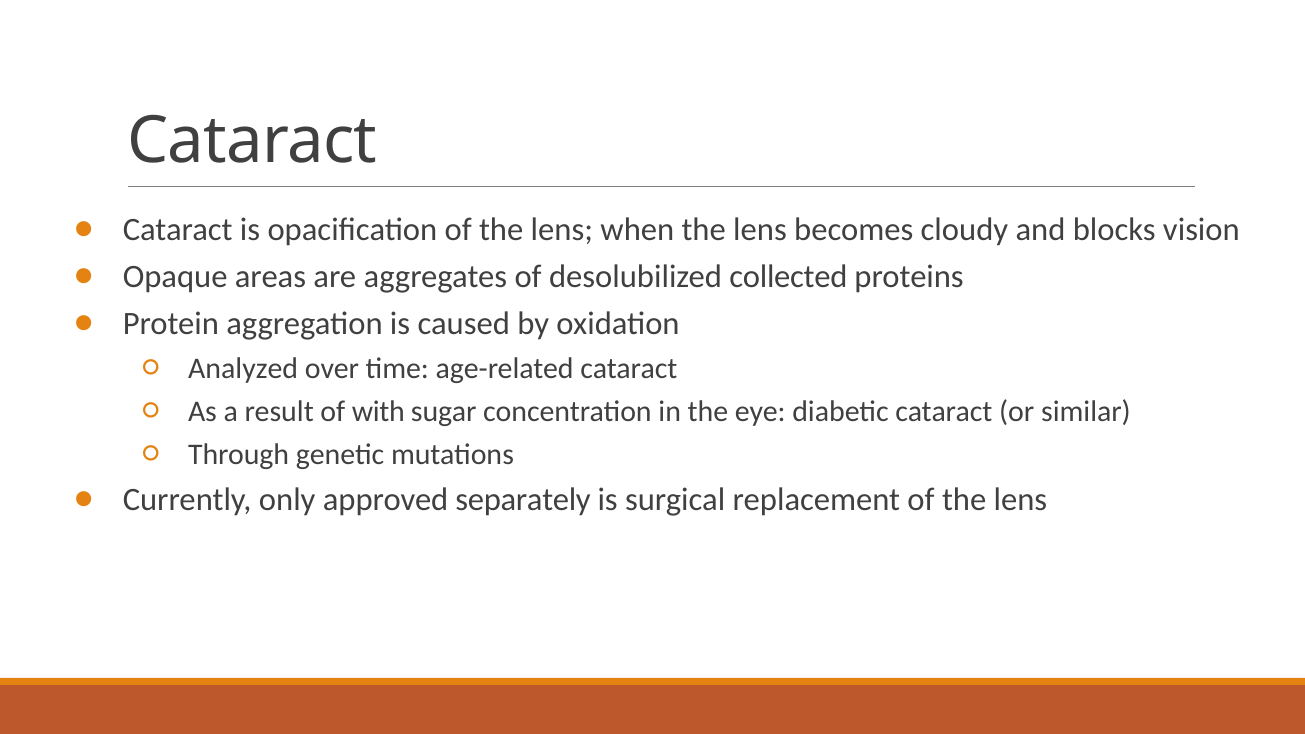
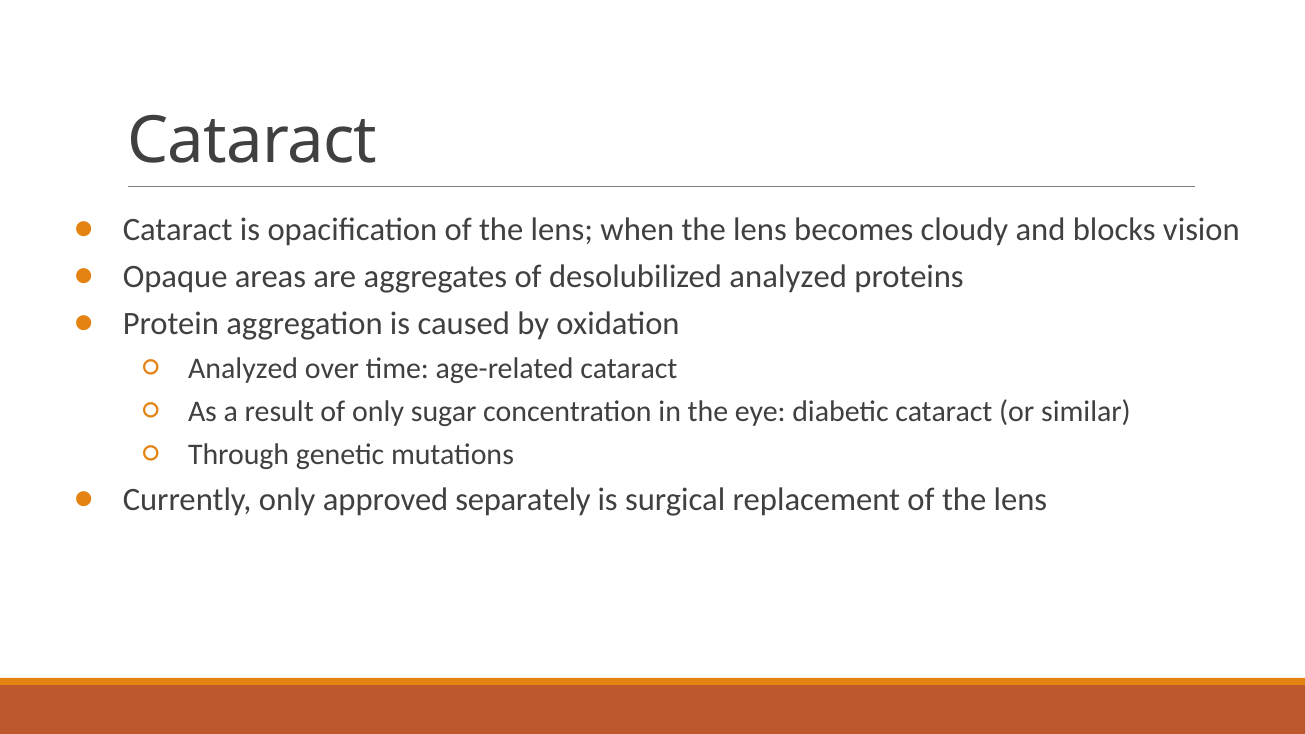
desolubilized collected: collected -> analyzed (788, 277)
of with: with -> only (378, 411)
